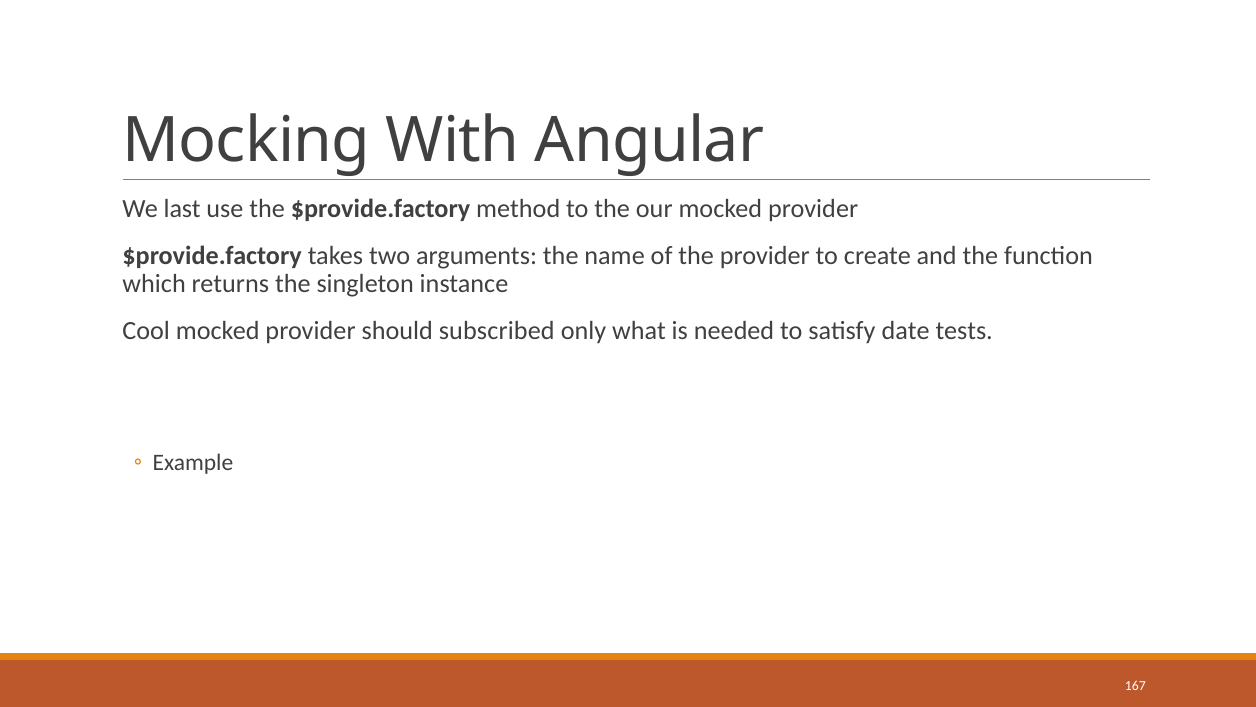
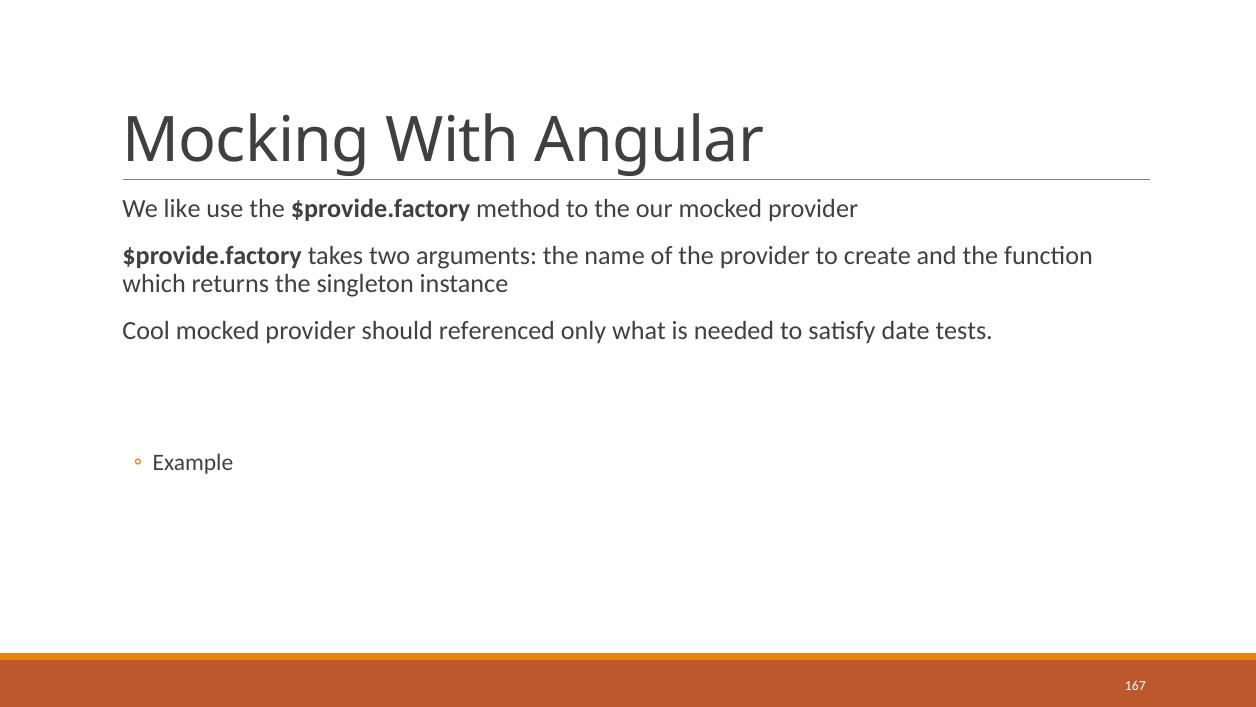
last: last -> like (182, 209)
subscribed: subscribed -> referenced (497, 330)
